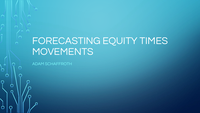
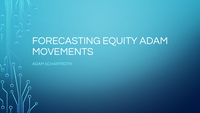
EQUITY TIMES: TIMES -> ADAM (154, 41)
